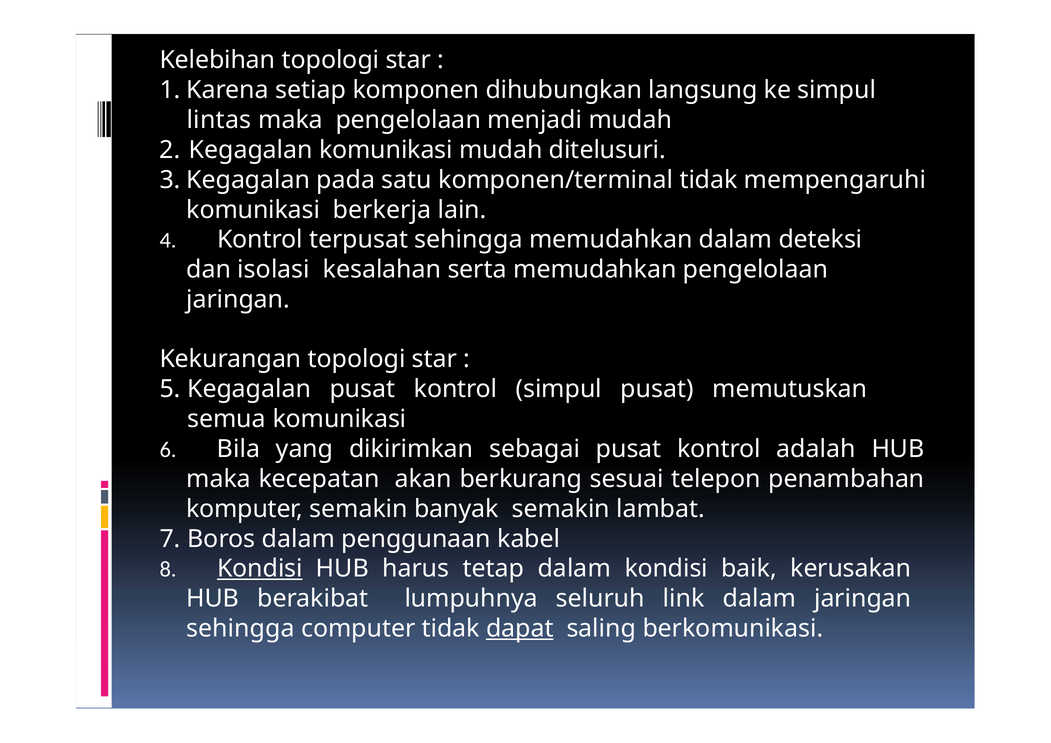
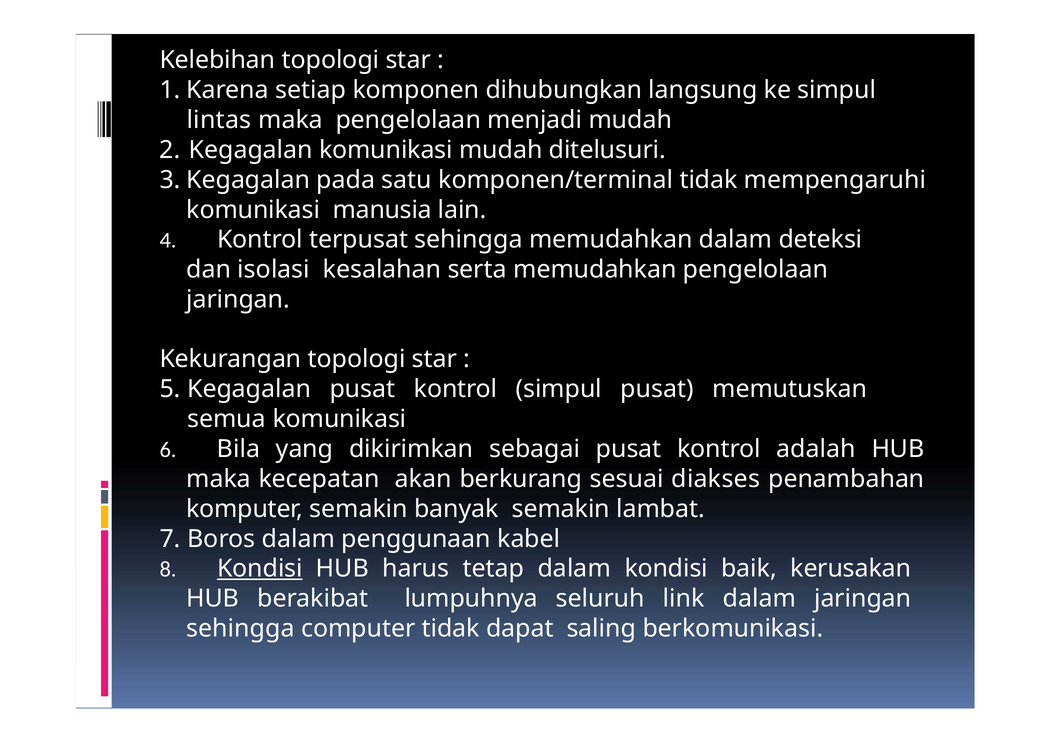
berkerja: berkerja -> manusia (382, 210)
telepon: telepon -> diakses (716, 479)
dapat underline: present -> none (520, 629)
